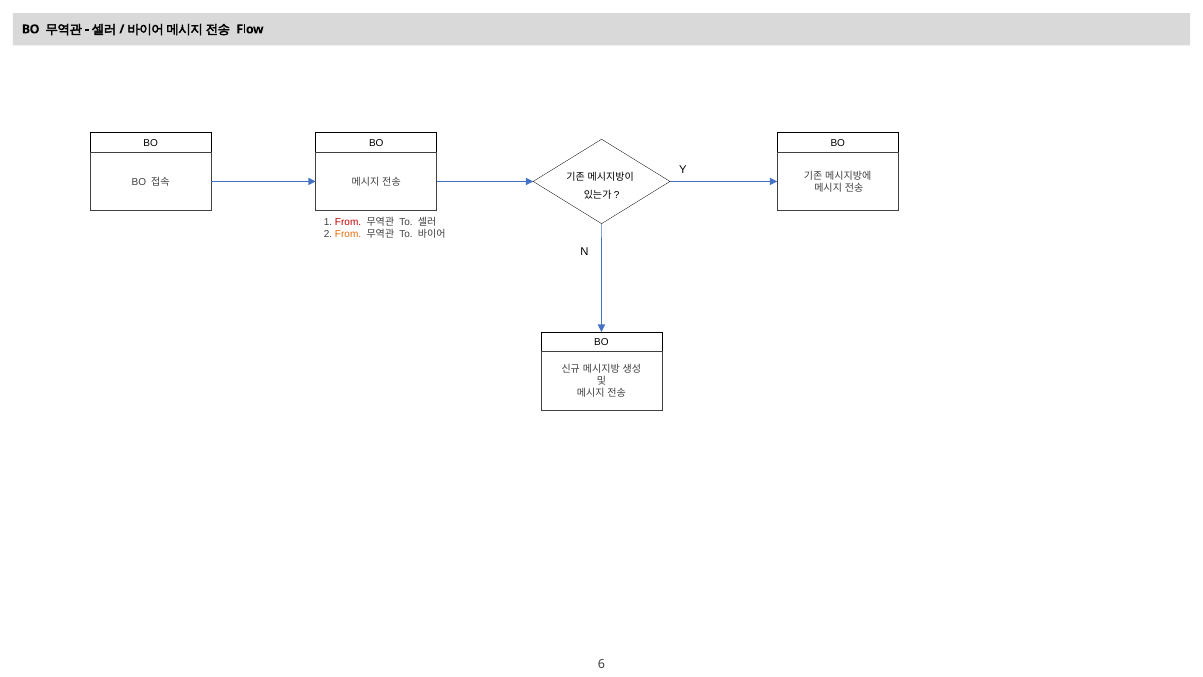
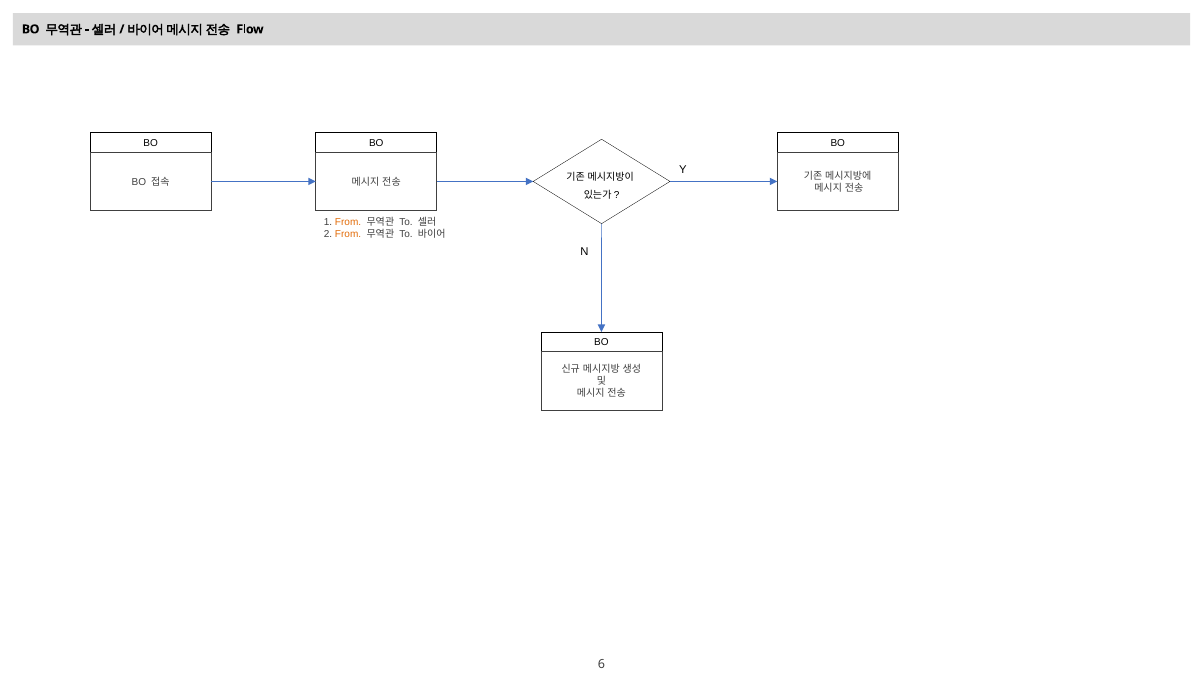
From colour: red -> orange (348, 222)
